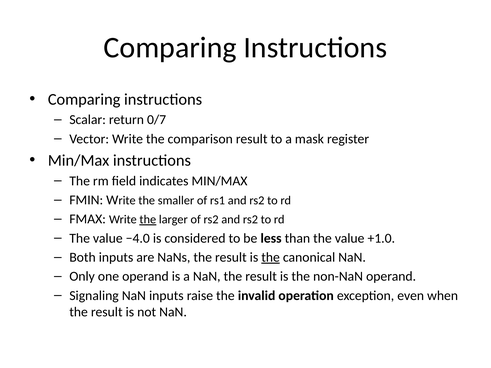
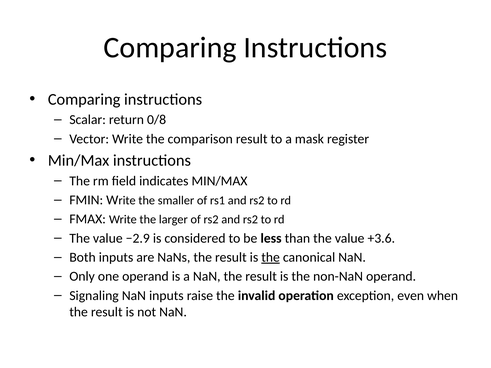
0/7: 0/7 -> 0/8 (157, 120)
the underline: present -> none (148, 220)
−4.0: −4.0 -> −2.9 (138, 238)
+1.0: +1.0 -> +3.6 (381, 238)
